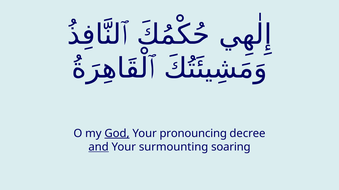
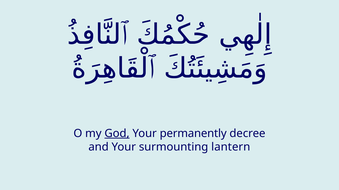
pronouncing: pronouncing -> permanently (193, 134)
and underline: present -> none (99, 147)
soaring: soaring -> lantern (231, 147)
